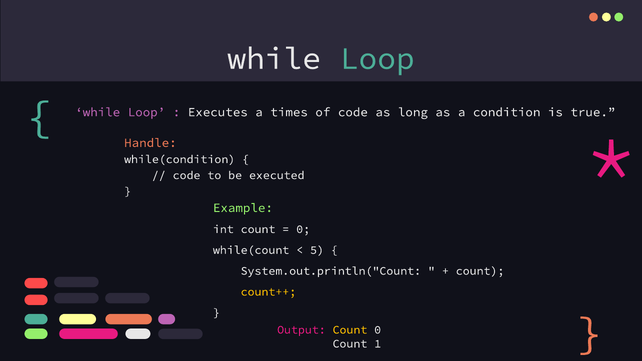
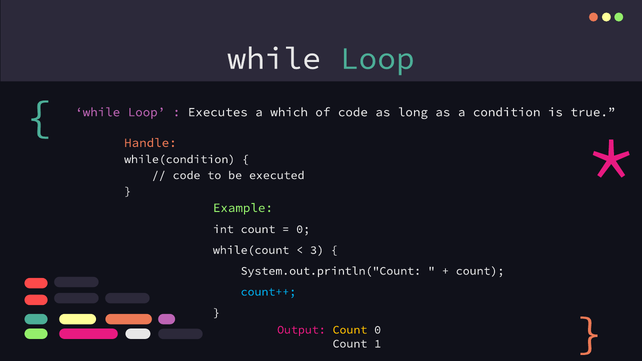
times: times -> which (289, 112)
5: 5 -> 3 (317, 250)
count++ colour: yellow -> light blue (268, 292)
